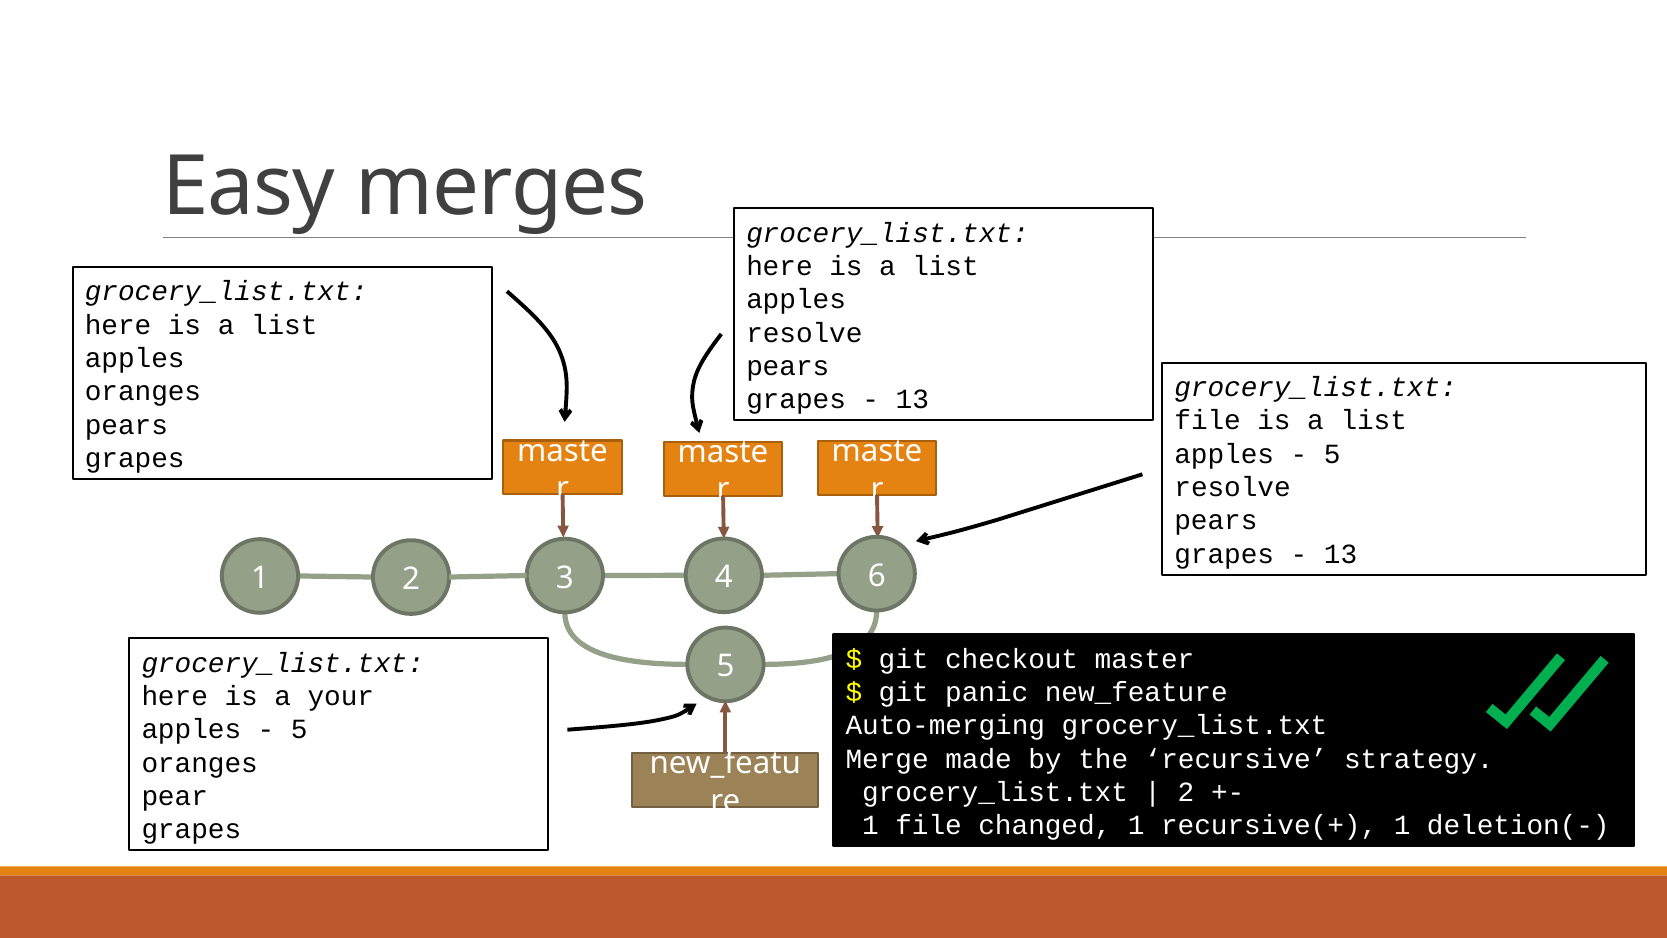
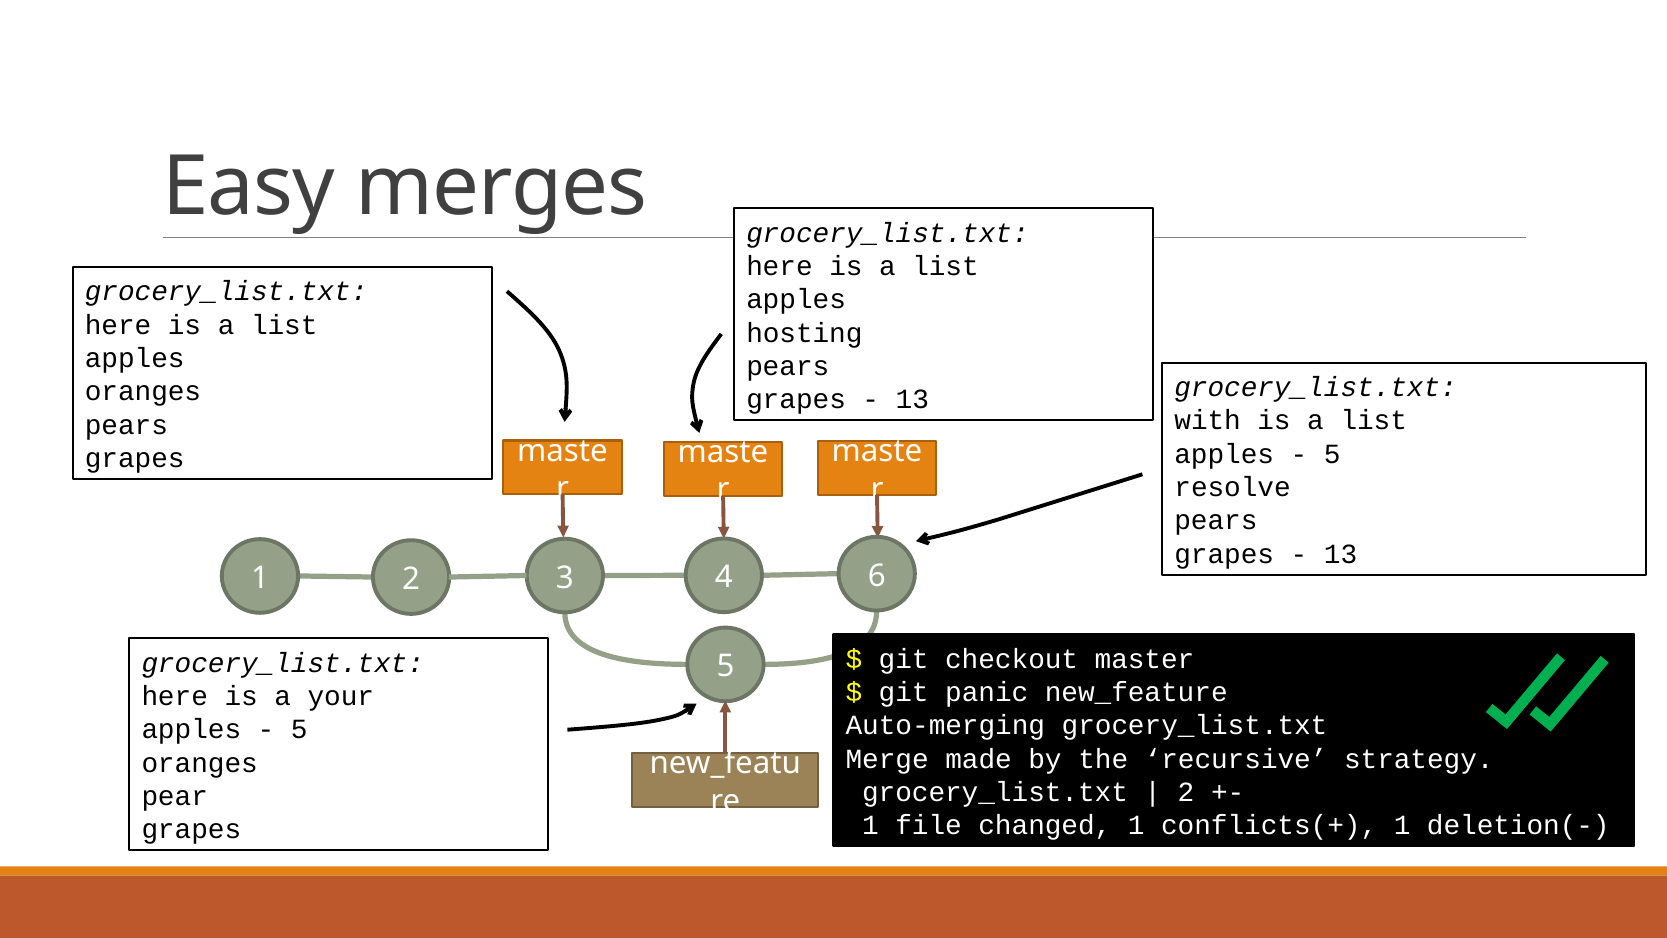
resolve: resolve -> hosting (804, 333)
file: file -> with (1208, 421)
recursive(+: recursive(+ -> conflicts(+ (1269, 825)
